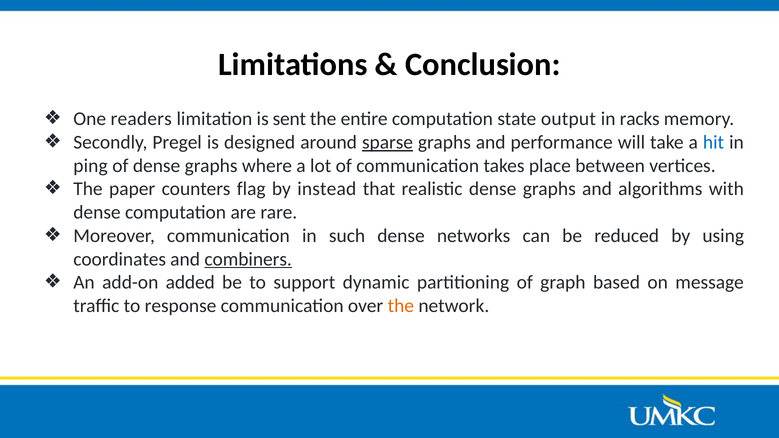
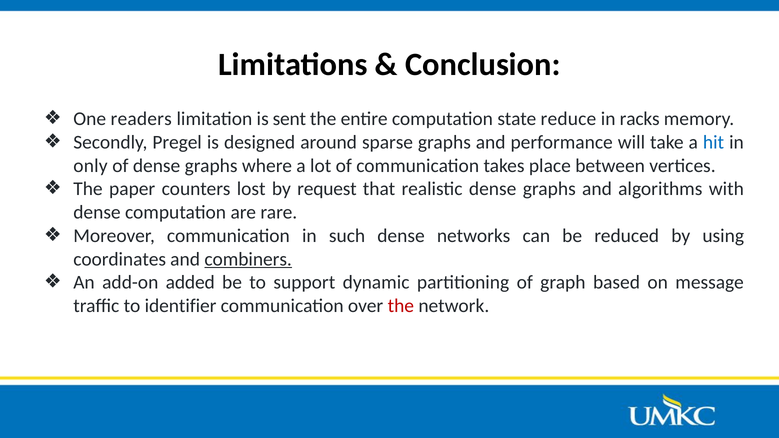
output: output -> reduce (568, 119)
sparse underline: present -> none (388, 142)
ping: ping -> only (90, 166)
flag: flag -> lost (251, 189)
instead: instead -> request (327, 189)
response: response -> identifier (181, 306)
the colour: orange -> red (401, 306)
